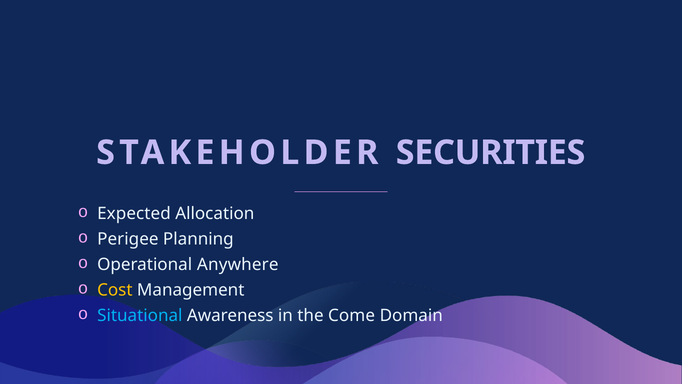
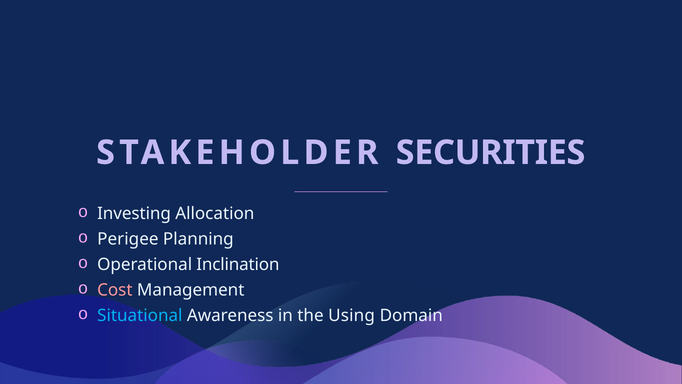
Expected: Expected -> Investing (134, 213)
Anywhere: Anywhere -> Inclination (238, 264)
Cost colour: yellow -> pink (115, 290)
Come: Come -> Using (352, 315)
